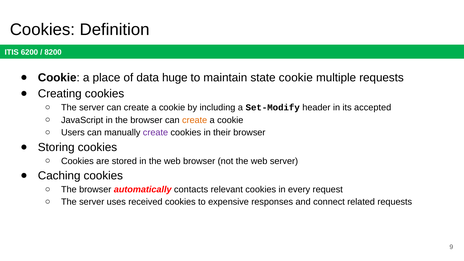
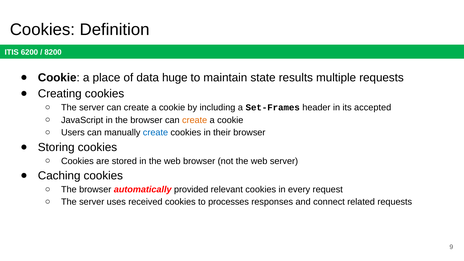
state cookie: cookie -> results (296, 78)
Set-Modify: Set-Modify -> Set-Frames (273, 108)
create colour: purple -> blue (155, 133)
contacts: contacts -> provided (191, 190)
expensive: expensive -> processes (229, 202)
